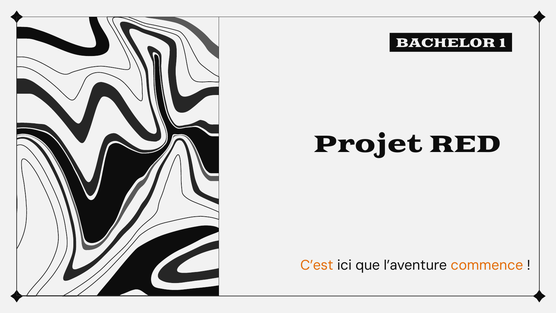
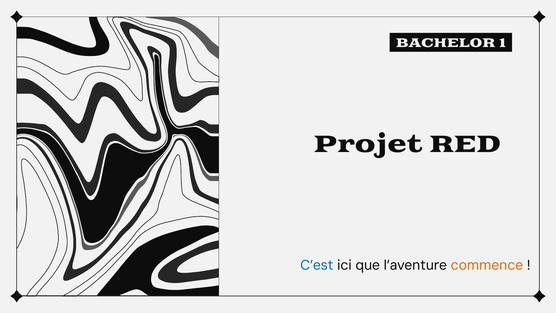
C’est colour: orange -> blue (317, 265)
